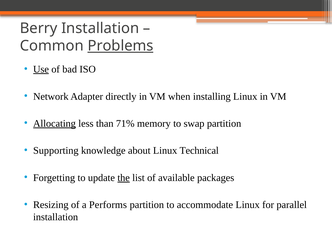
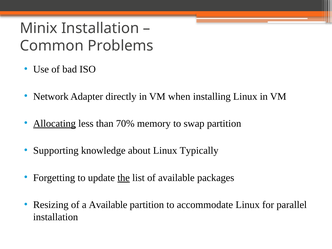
Berry: Berry -> Minix (39, 28)
Problems underline: present -> none (121, 46)
Use underline: present -> none (41, 69)
71%: 71% -> 70% (125, 124)
Technical: Technical -> Typically (199, 151)
a Performs: Performs -> Available (108, 205)
